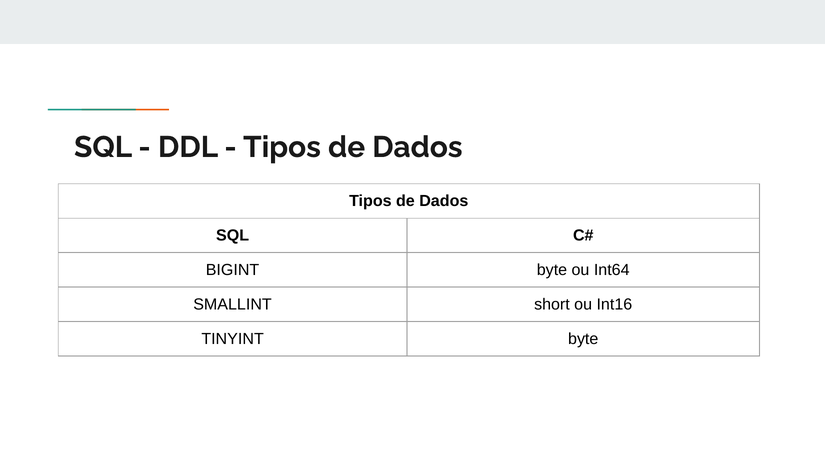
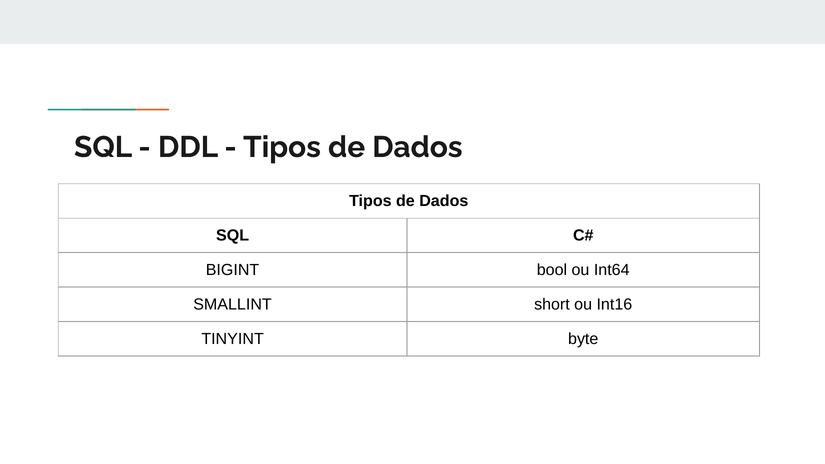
BIGINT byte: byte -> bool (552, 270)
